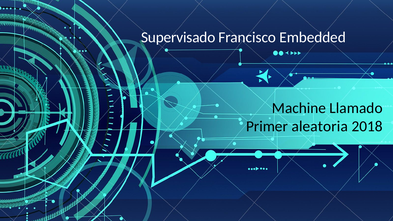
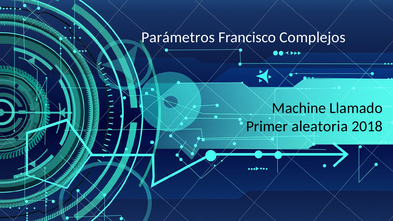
Supervisado: Supervisado -> Parámetros (178, 37)
Embedded: Embedded -> Complejos (312, 37)
